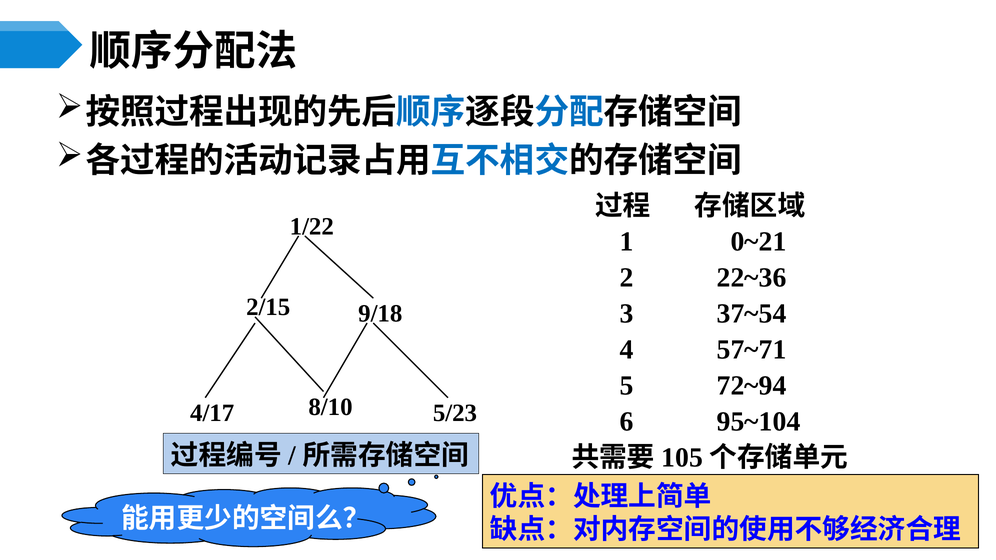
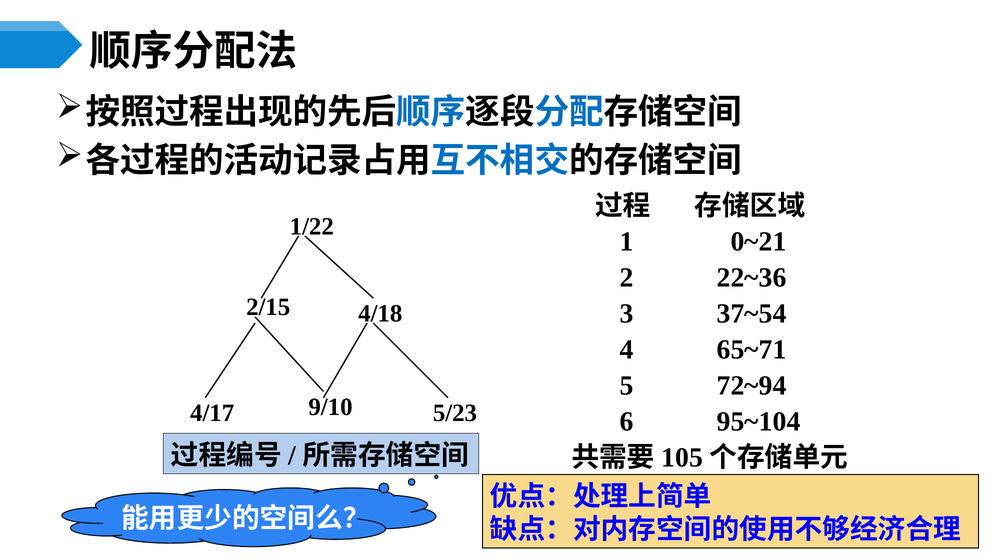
9/18: 9/18 -> 4/18 (380, 314)
57~71: 57~71 -> 65~71 (752, 350)
8/10: 8/10 -> 9/10 (331, 407)
